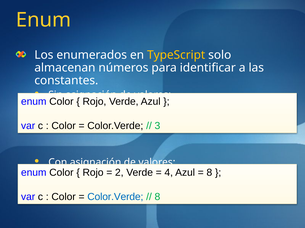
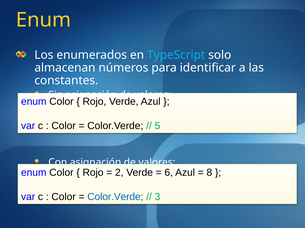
TypeScript colour: yellow -> light blue (176, 55)
3: 3 -> 5 (157, 126)
4: 4 -> 6 (169, 173)
8: 8 -> 3 (157, 198)
